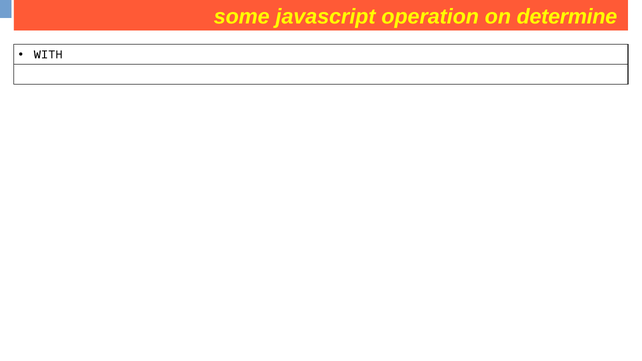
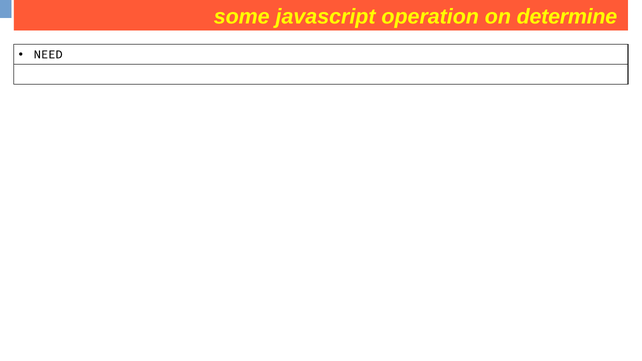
WITH: WITH -> NEED (48, 54)
